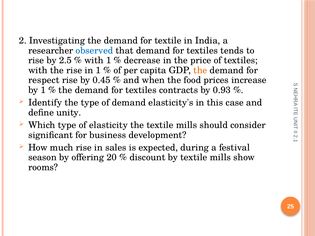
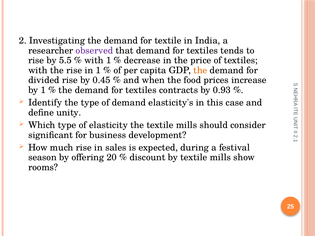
observed colour: blue -> purple (94, 51)
2.5: 2.5 -> 5.5 (65, 60)
respect: respect -> divided (44, 80)
